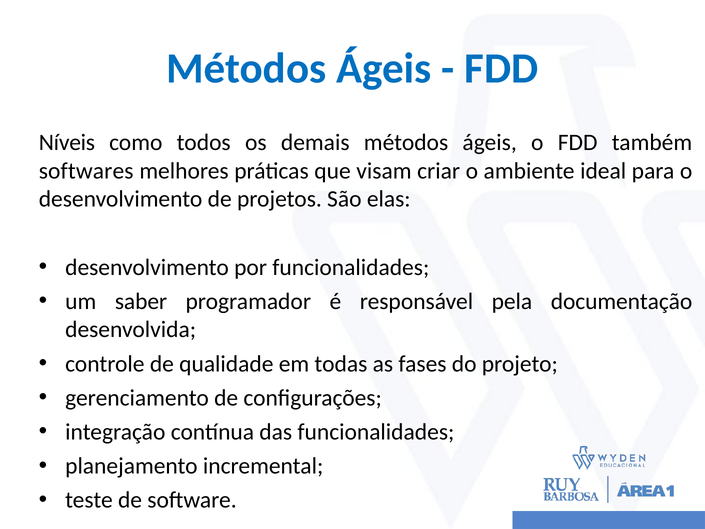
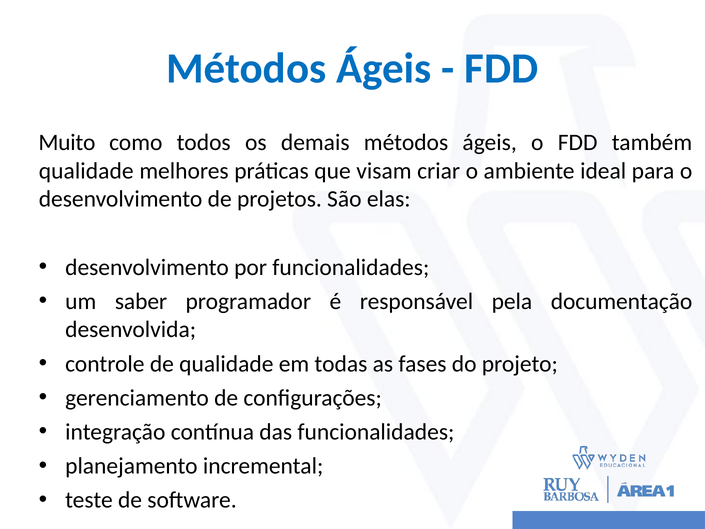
Níveis: Níveis -> Muito (67, 143)
softwares: softwares -> qualidade (86, 171)
